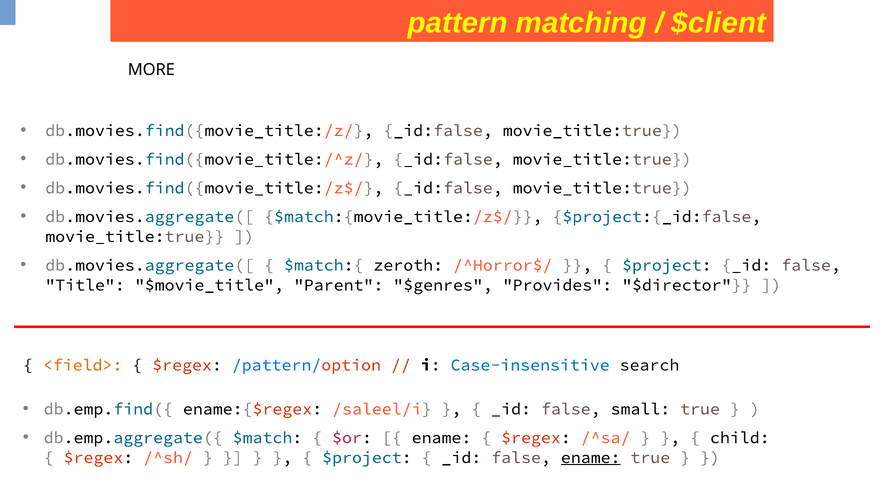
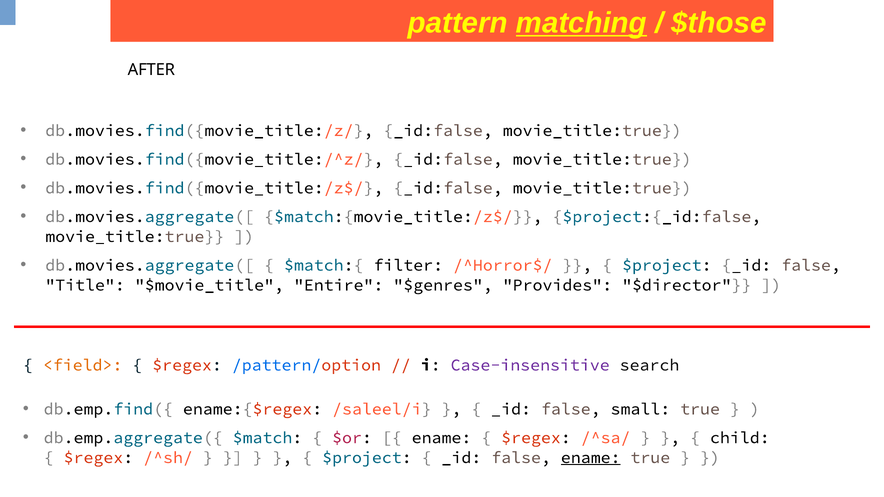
matching underline: none -> present (581, 23)
$client: $client -> $those (719, 23)
MORE: MORE -> AFTER (151, 70)
zeroth: zeroth -> filter (408, 265)
Parent: Parent -> Entire (339, 285)
Case-insensitive colour: blue -> purple (530, 365)
